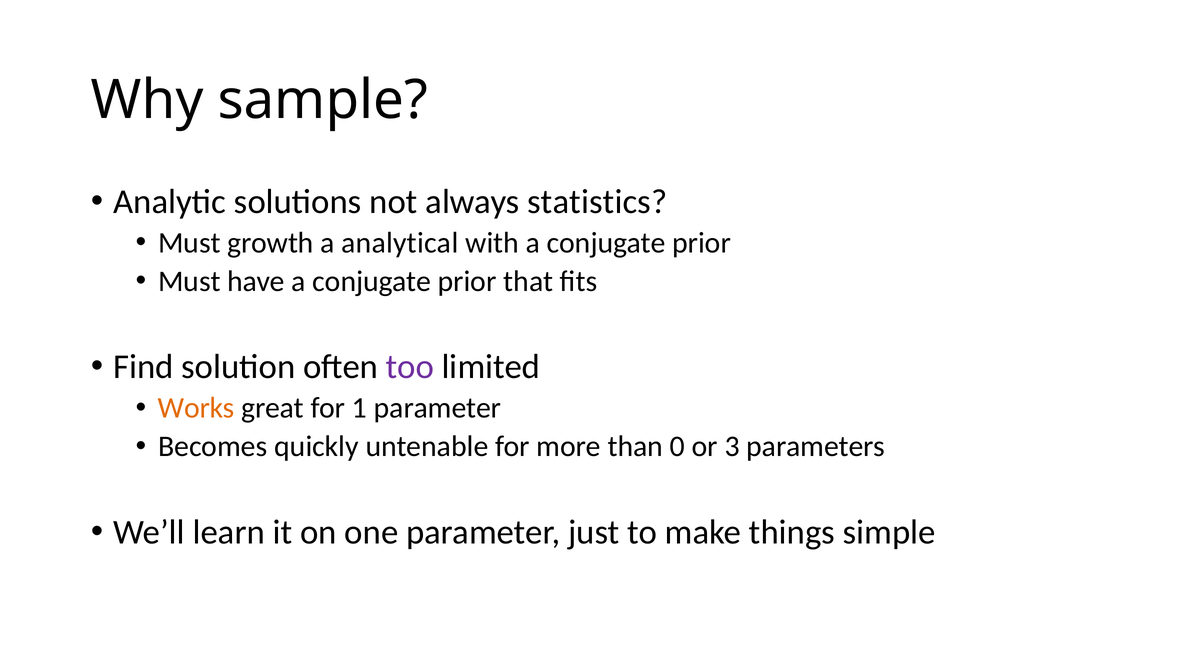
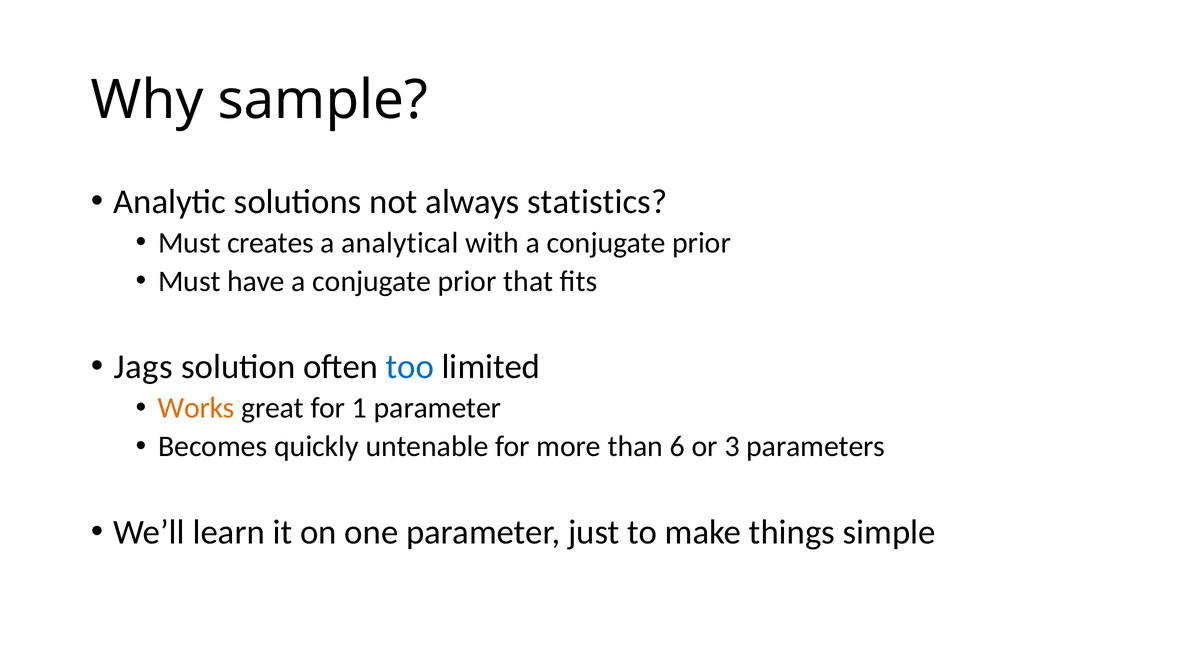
growth: growth -> creates (270, 243)
Find: Find -> Jags (143, 367)
too colour: purple -> blue (410, 367)
0: 0 -> 6 (677, 446)
